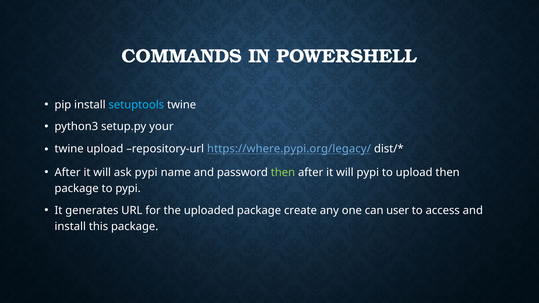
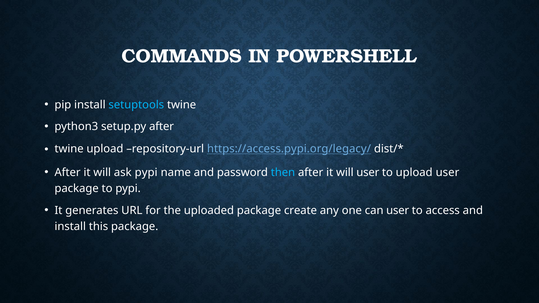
setup.py your: your -> after (162, 127)
https://where.pypi.org/legacy/: https://where.pypi.org/legacy/ -> https://access.pypi.org/legacy/ (289, 149)
then colour: light green -> light blue (283, 173)
will pypi: pypi -> user (368, 173)
upload then: then -> user (448, 173)
